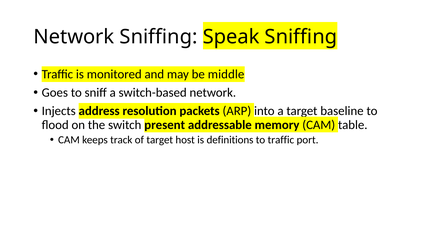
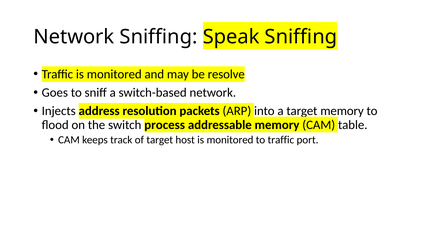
middle: middle -> resolve (226, 74)
baseline: baseline -> memory (342, 111)
present: present -> process (165, 125)
host is definitions: definitions -> monitored (230, 140)
